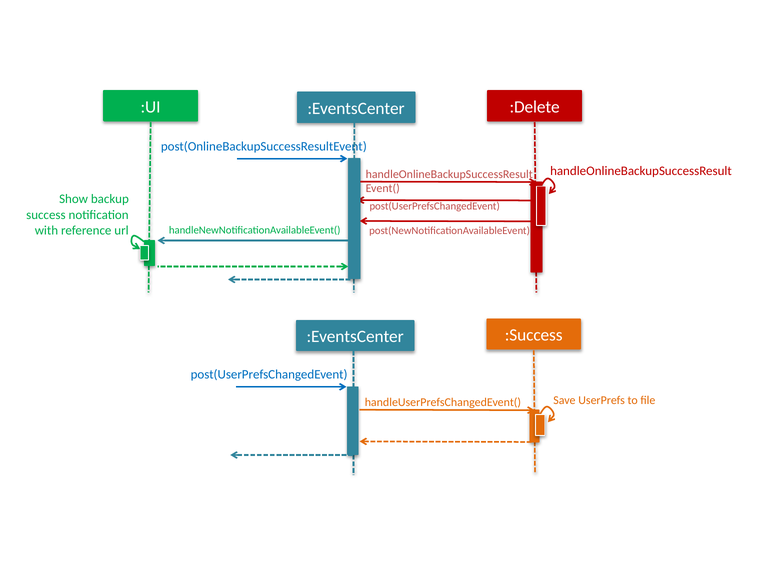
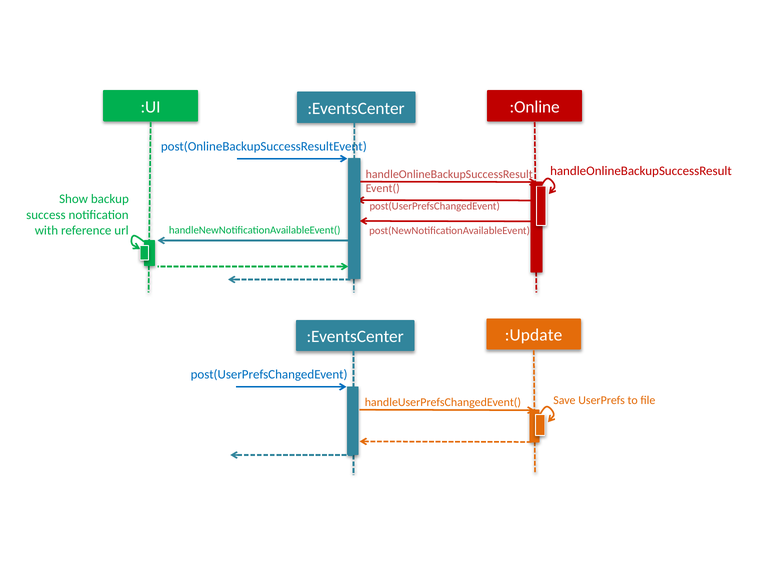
:Delete: :Delete -> :Online (535, 107)
:Success: :Success -> :Update (534, 335)
